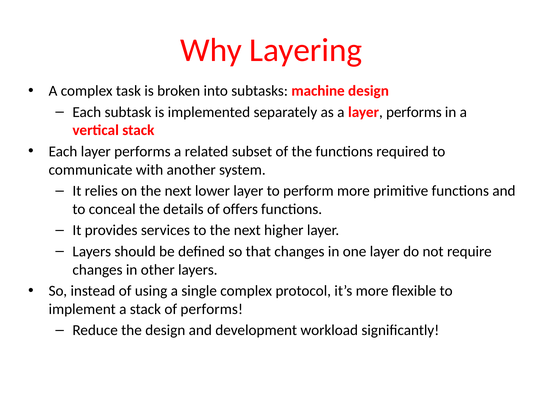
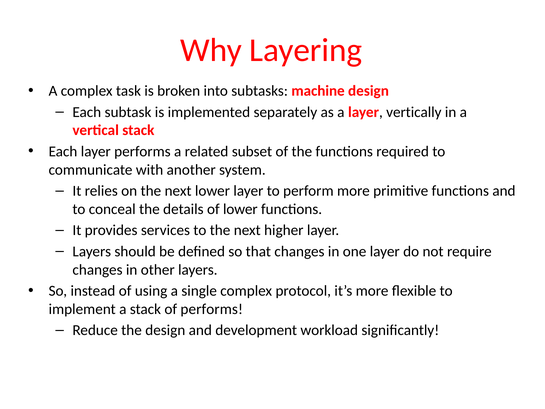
a layer performs: performs -> vertically (414, 112)
of offers: offers -> lower (240, 209)
